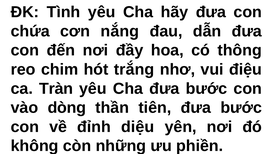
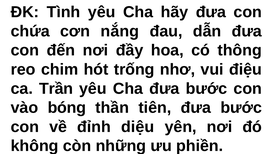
trắng: trắng -> trống (134, 69)
Tràn: Tràn -> Trần (56, 89)
dòng: dòng -> bóng (67, 108)
